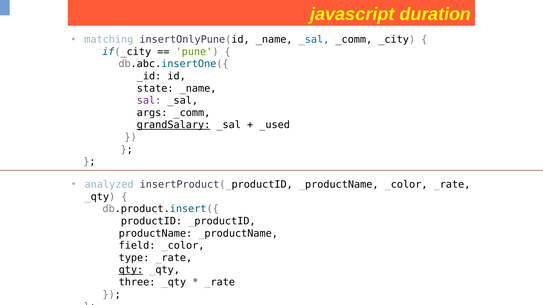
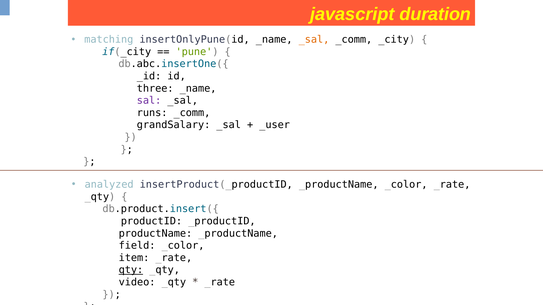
_sal colour: blue -> orange (314, 40)
state: state -> three (155, 88)
args: args -> runs (152, 113)
grandSalary underline: present -> none (174, 125)
_used: _used -> _user (275, 125)
type: type -> item (134, 258)
three: three -> video (137, 283)
